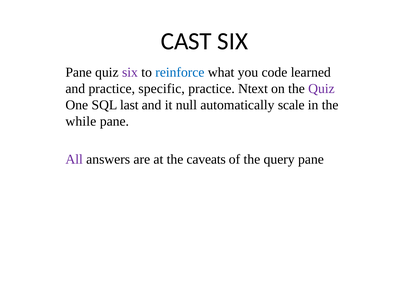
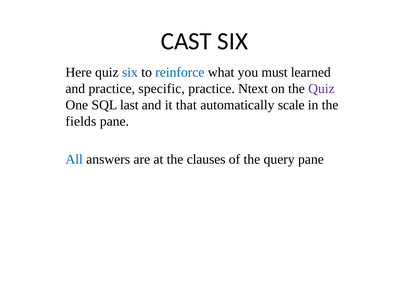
Pane: Pane -> Here (79, 73)
six colour: purple -> blue (130, 73)
code: code -> must (275, 73)
null: null -> that (186, 105)
while: while -> fields (81, 122)
All colour: purple -> blue (74, 160)
caveats: caveats -> clauses (206, 160)
